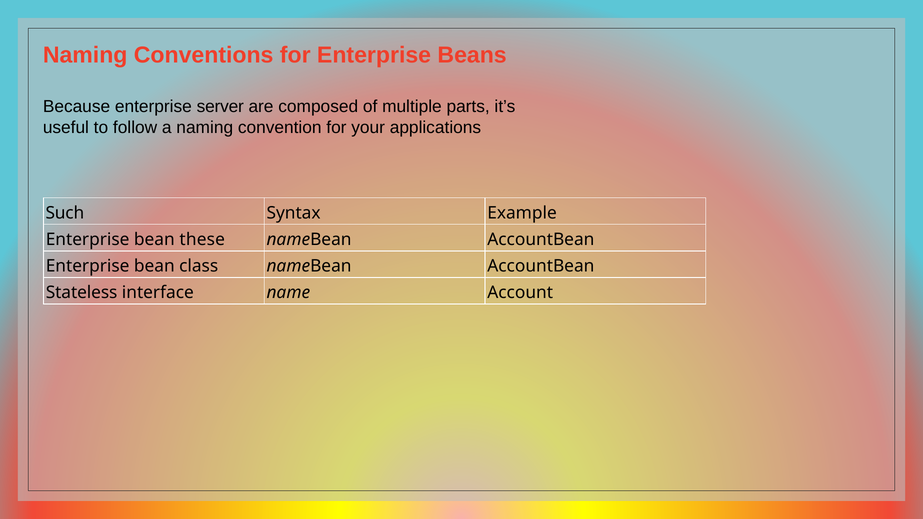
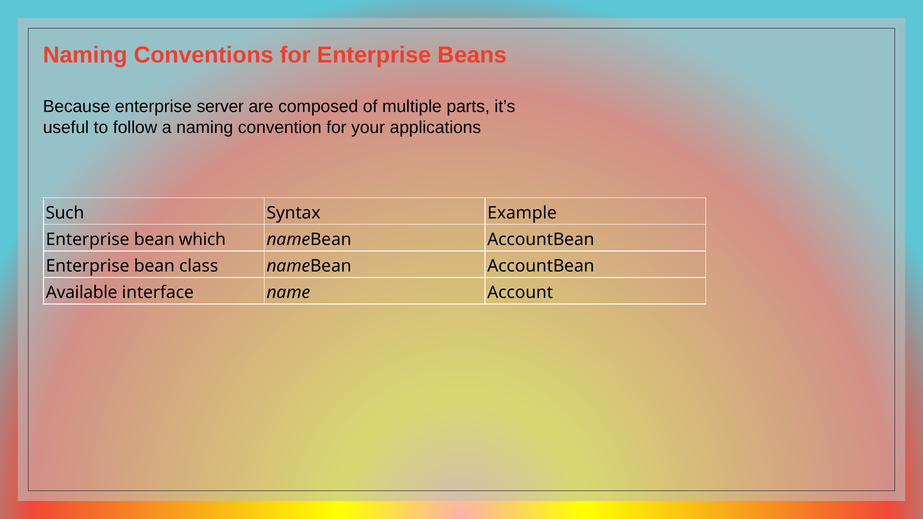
these: these -> which (202, 240)
Stateless: Stateless -> Available (82, 293)
